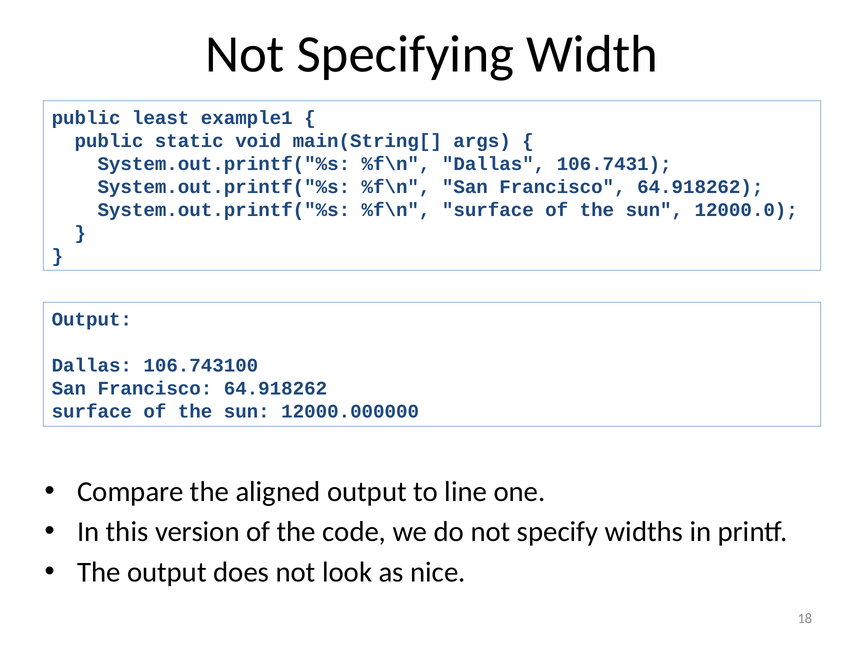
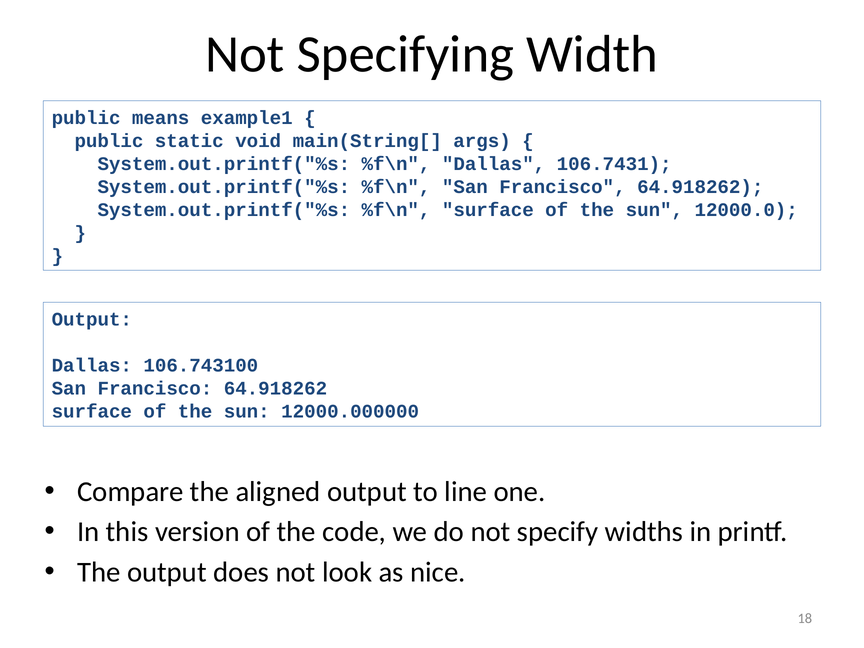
least: least -> means (161, 118)
